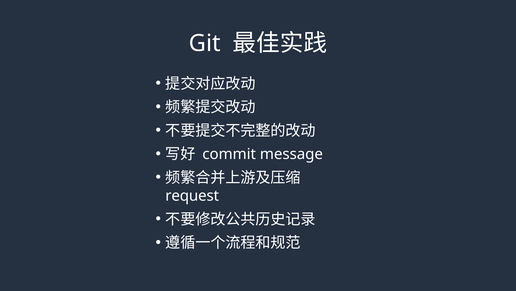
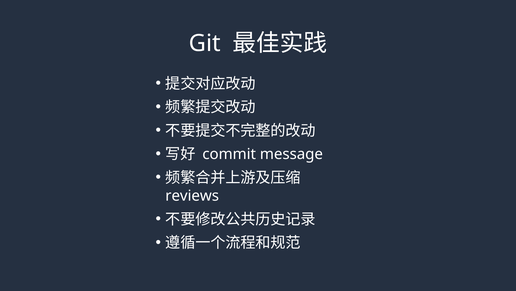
request: request -> reviews (192, 195)
